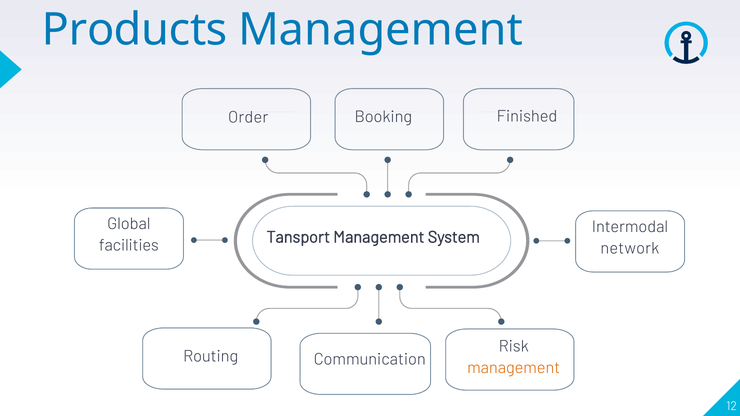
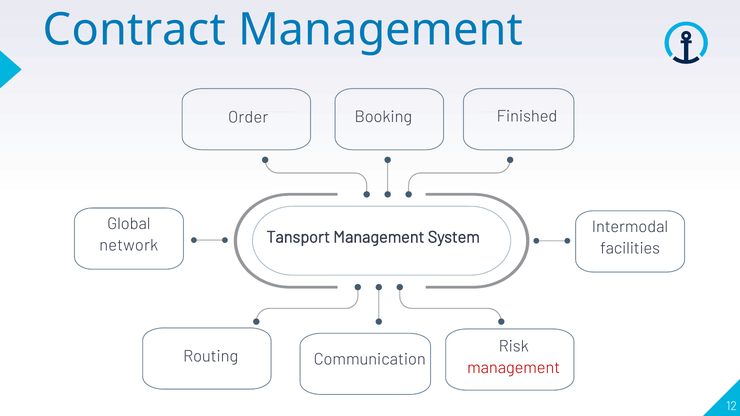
Products: Products -> Contract (134, 30)
facilities: facilities -> network (129, 246)
network: network -> facilities (630, 249)
management colour: orange -> red (514, 368)
